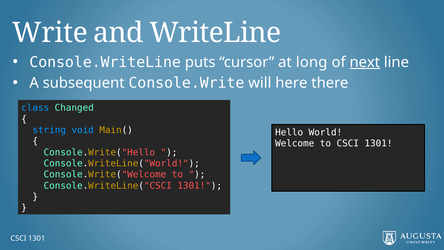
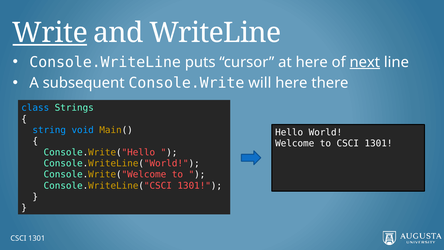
Write underline: none -> present (50, 33)
at long: long -> here (312, 62)
Changed: Changed -> Strings (74, 108)
